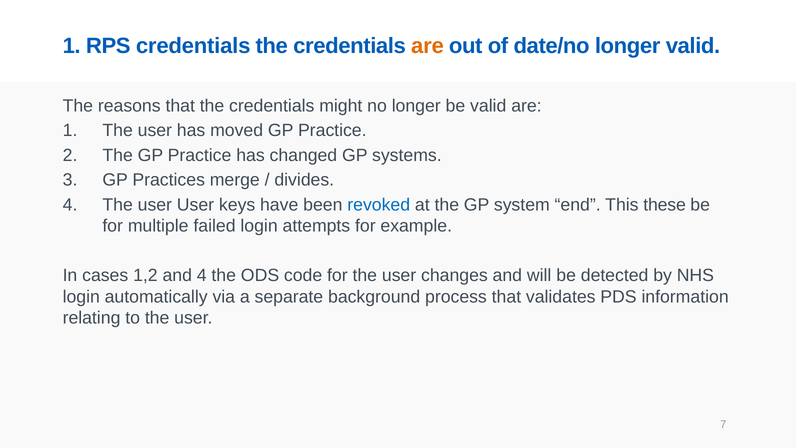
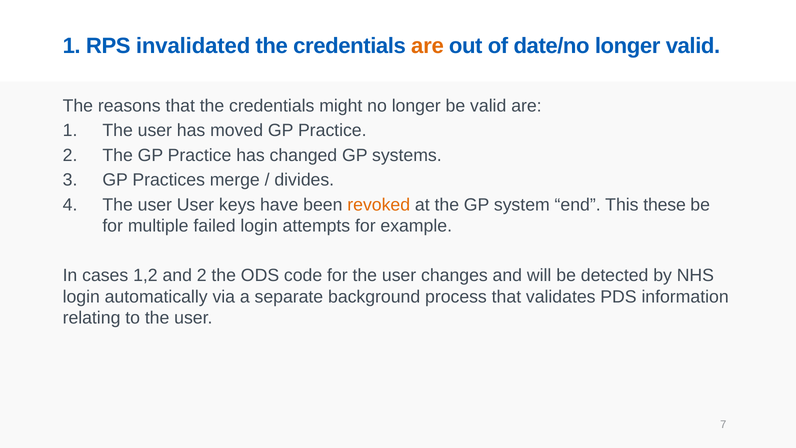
RPS credentials: credentials -> invalidated (193, 46)
revoked colour: blue -> orange (379, 205)
and 4: 4 -> 2 (202, 275)
